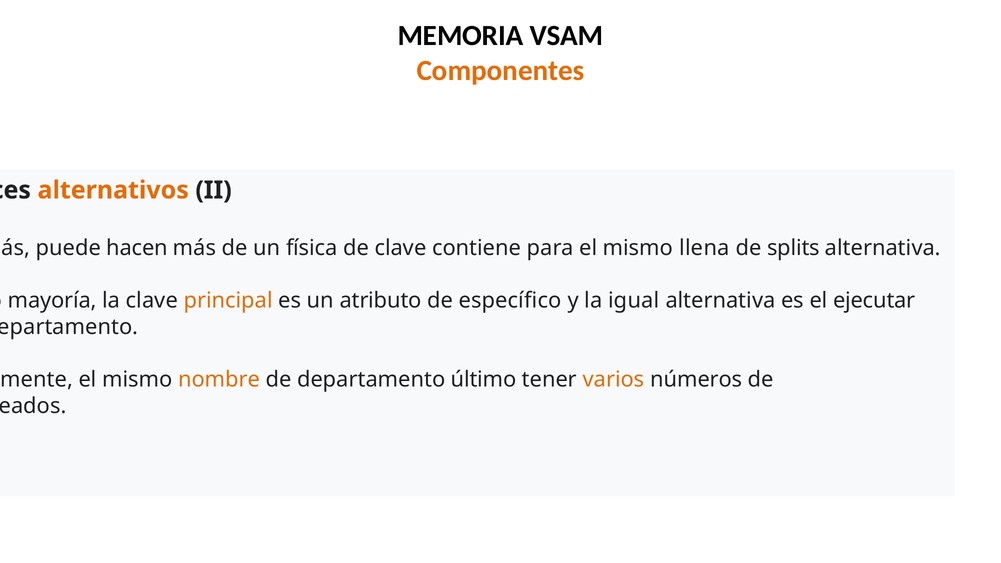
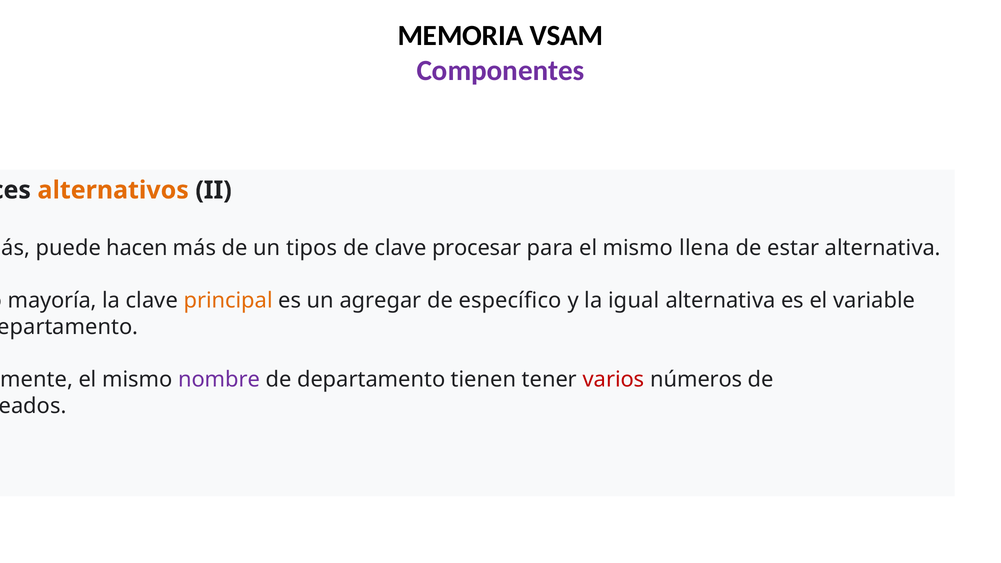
Componentes colour: orange -> purple (501, 71)
física: física -> tipos (312, 248)
contiene: contiene -> procesar (477, 248)
splits: splits -> estar (793, 248)
atributo: atributo -> agregar (381, 301)
ejecutar: ejecutar -> variable (874, 301)
nombre colour: orange -> purple (219, 380)
último: último -> tienen (484, 380)
varios colour: orange -> red (614, 380)
